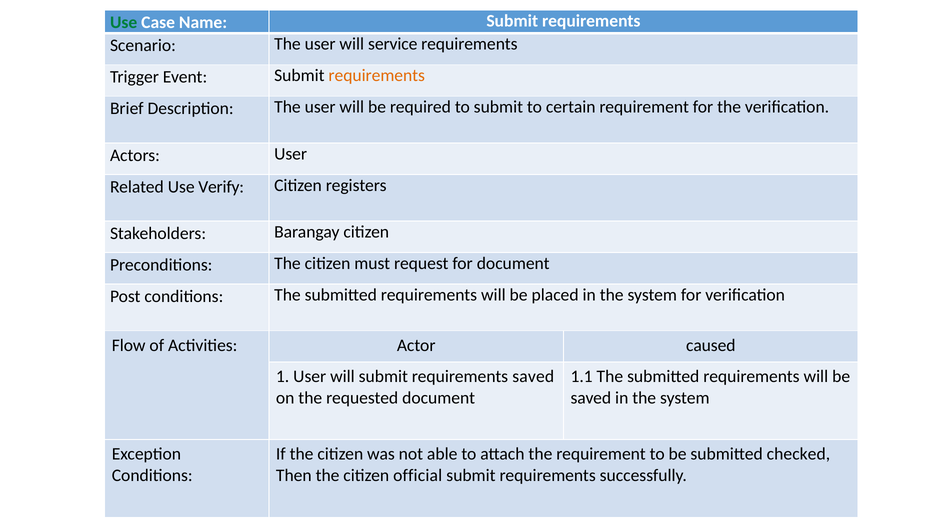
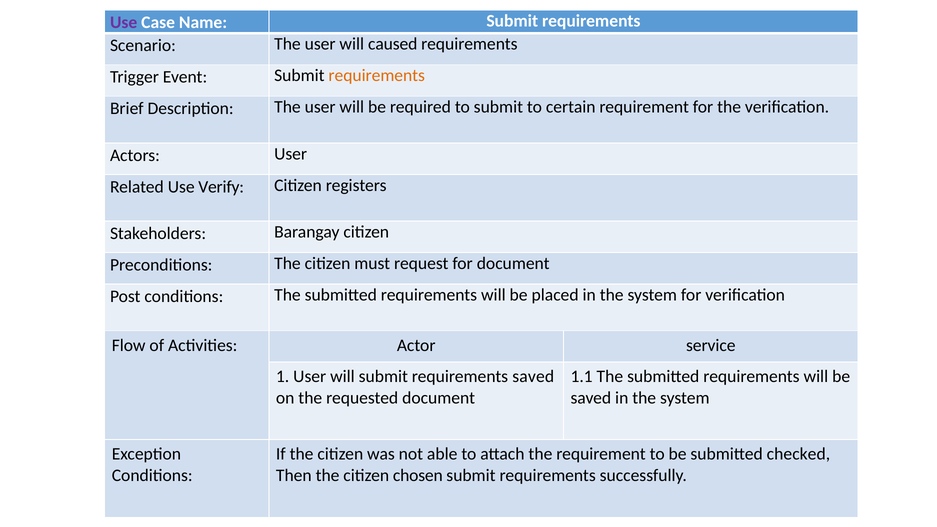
Use colour: green -> purple (124, 22)
service: service -> caused (393, 44)
caused: caused -> service (711, 345)
official: official -> chosen (418, 476)
